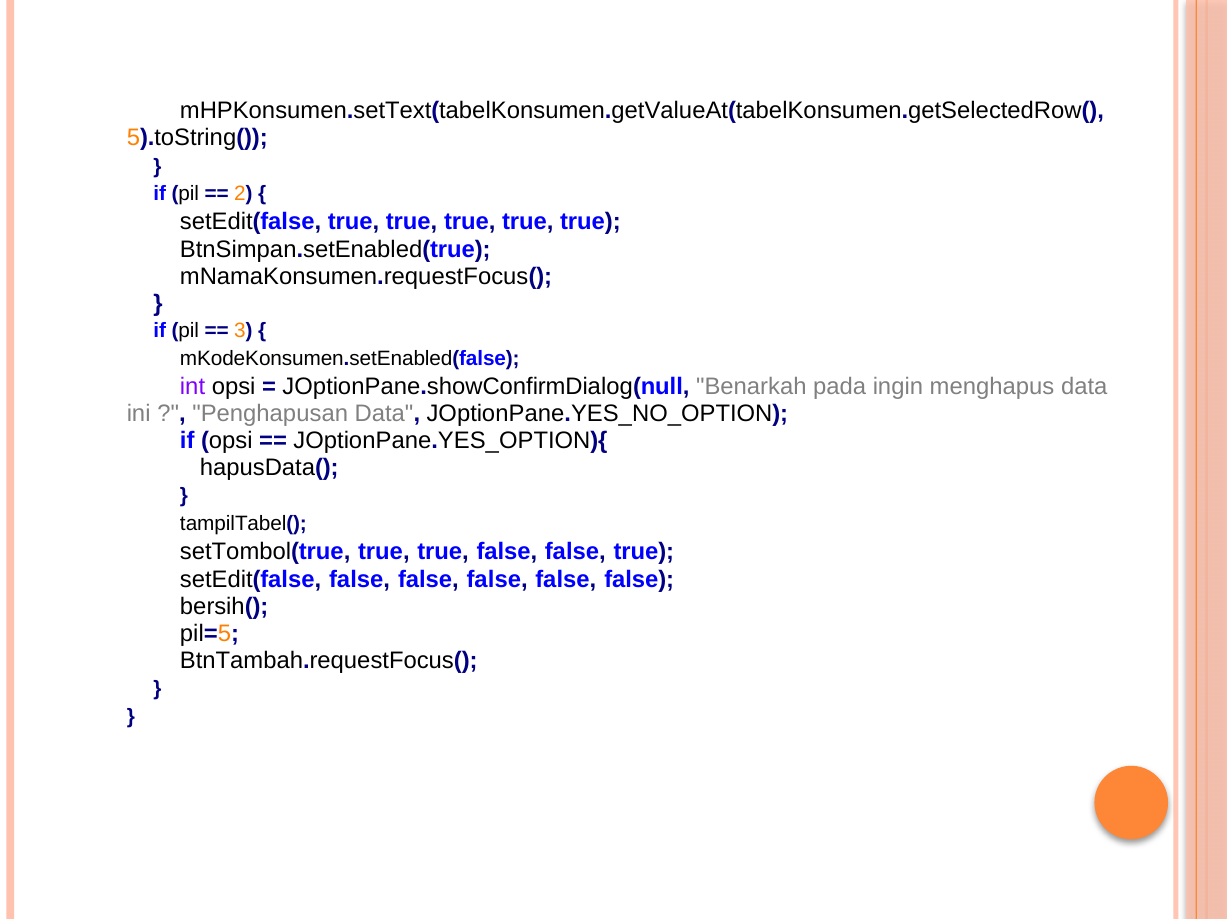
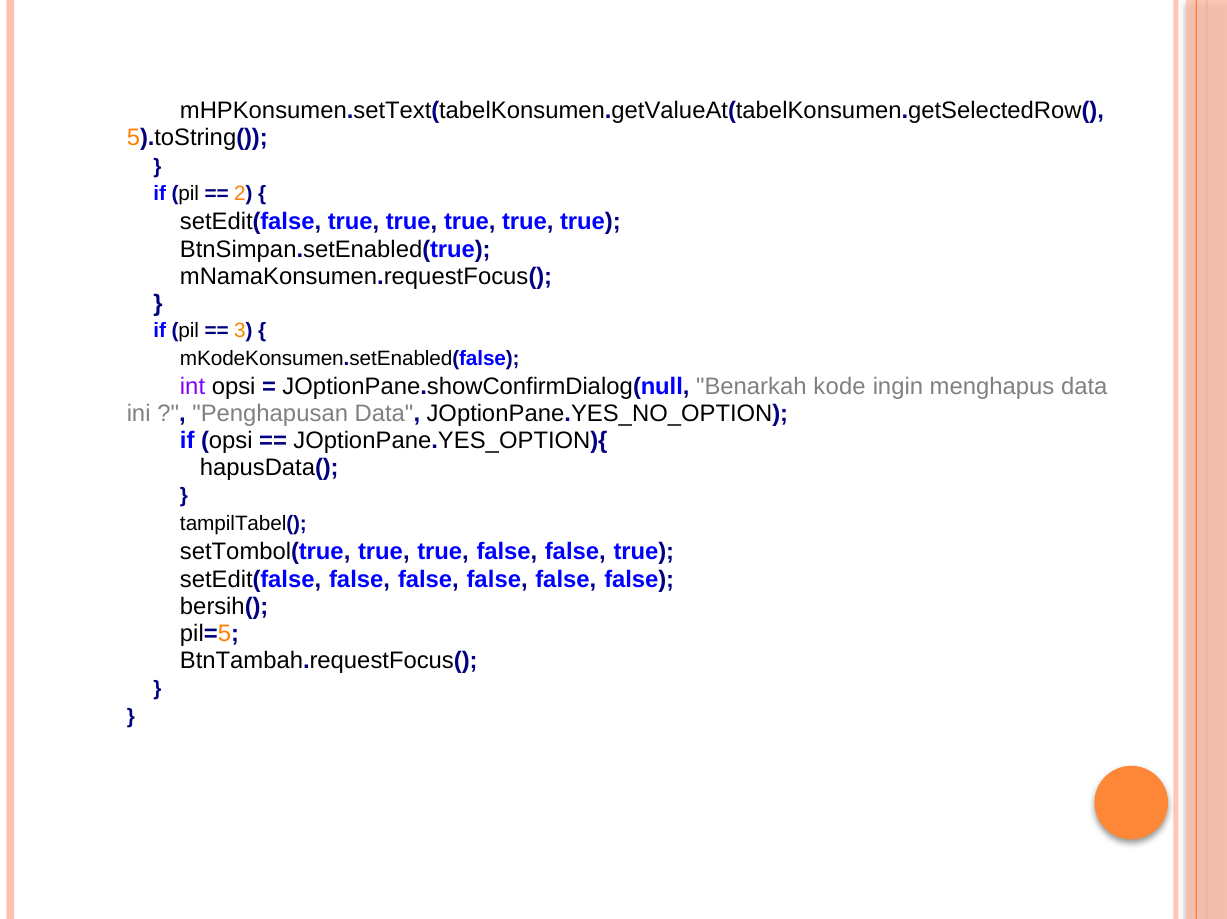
pada: pada -> kode (840, 387)
